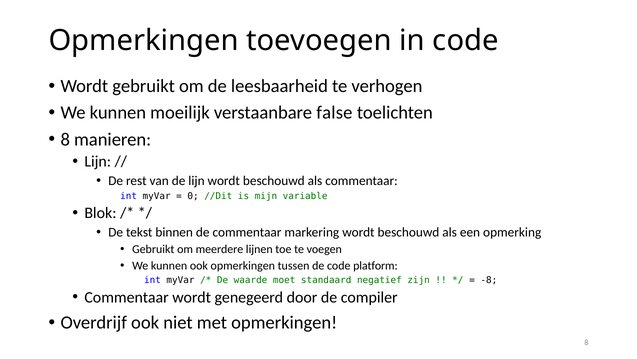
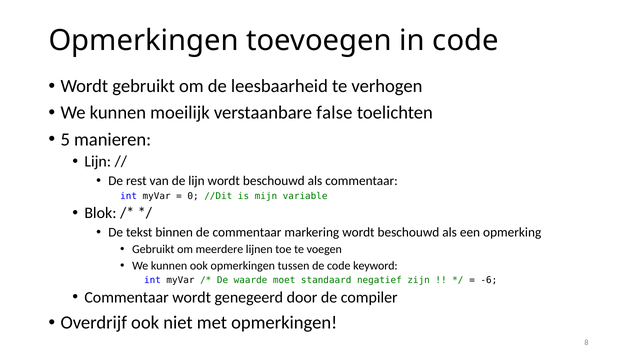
8: 8 -> 5 (65, 139)
platform: platform -> keyword (375, 265)
-8: -8 -> -6 (489, 280)
